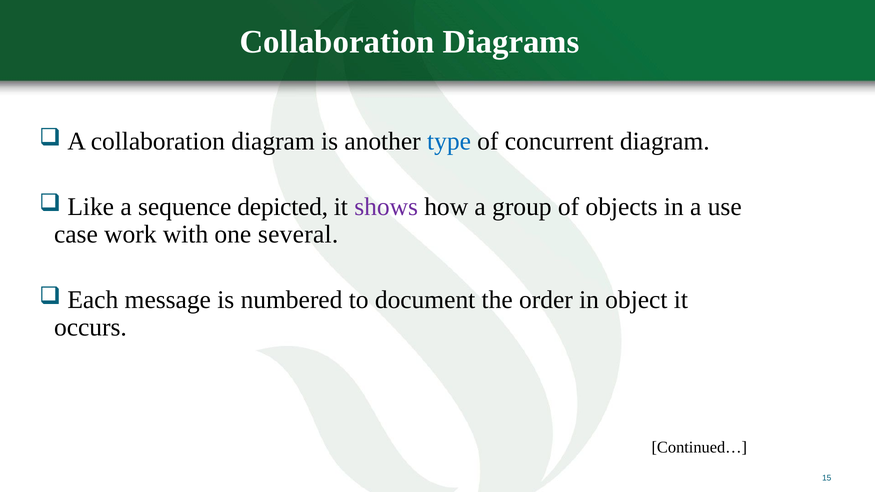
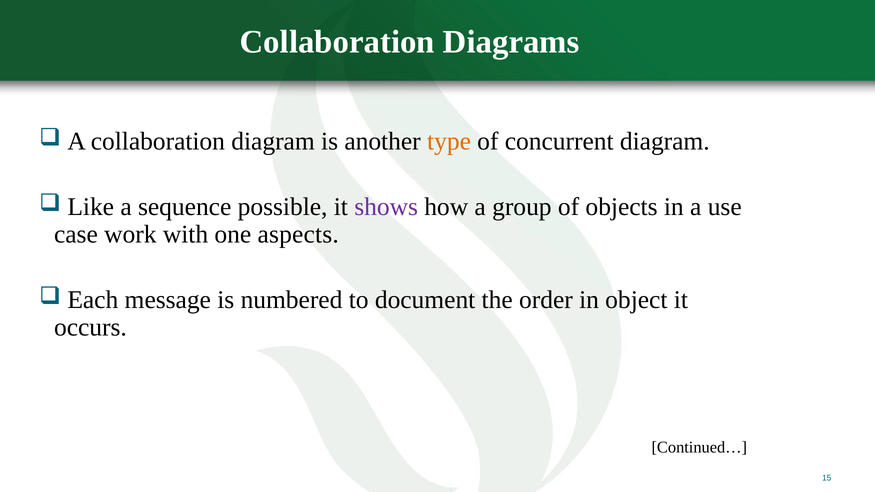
type colour: blue -> orange (449, 142)
depicted: depicted -> possible (283, 207)
several: several -> aspects (298, 235)
